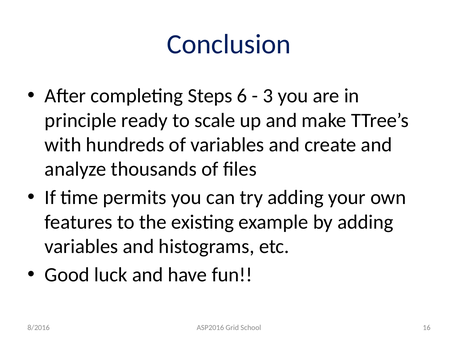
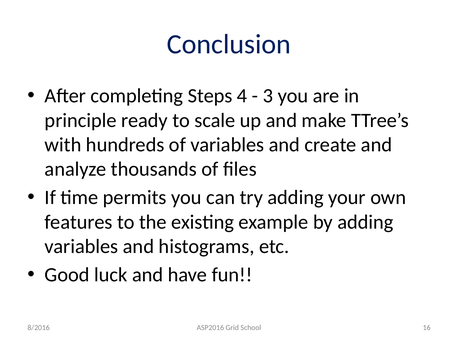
6: 6 -> 4 (242, 96)
